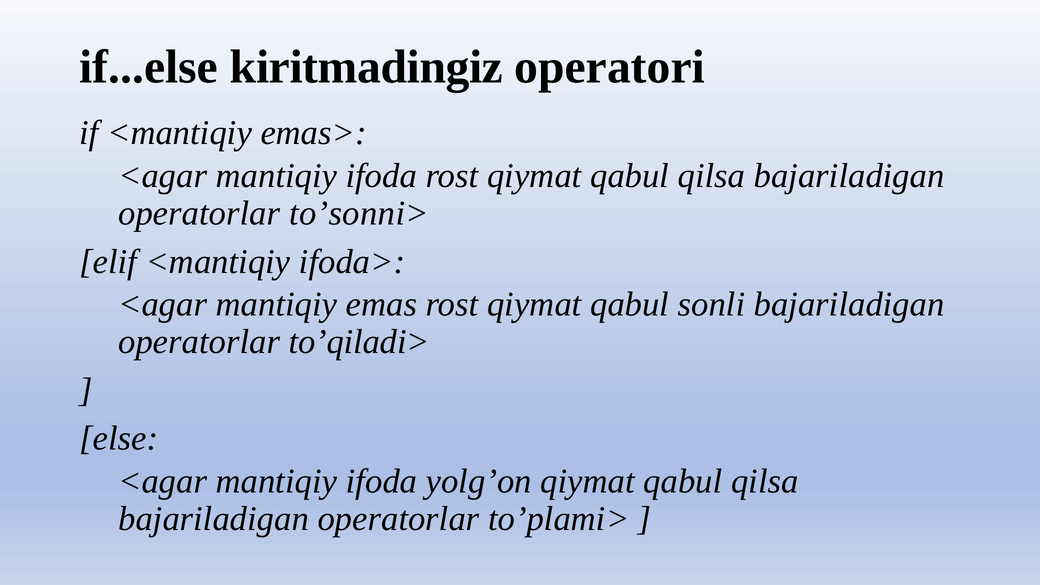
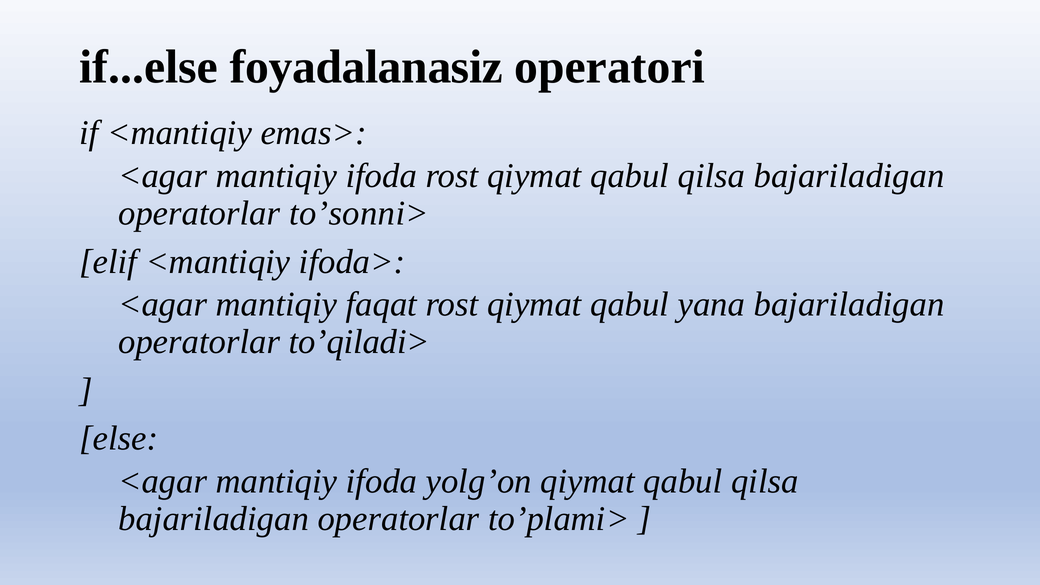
kiritmadingiz: kiritmadingiz -> foyadalanasiz (366, 67)
emas: emas -> faqat (381, 304)
sonli: sonli -> yana (711, 304)
